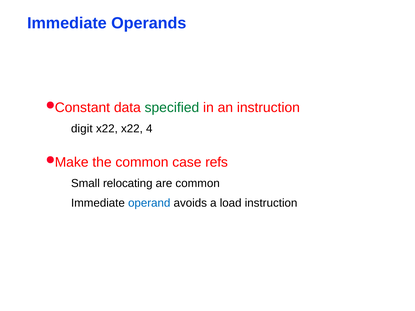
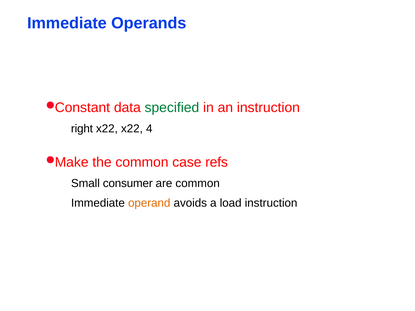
digit: digit -> right (82, 129)
relocating: relocating -> consumer (128, 183)
operand colour: blue -> orange (149, 203)
